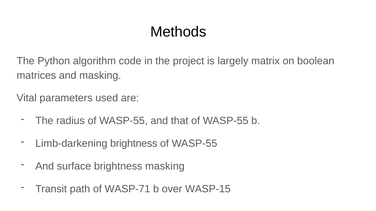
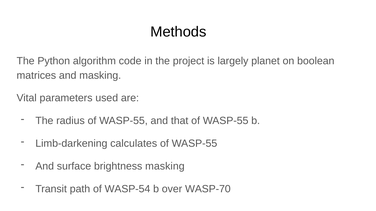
matrix: matrix -> planet (266, 61)
Limb-darkening brightness: brightness -> calculates (134, 144)
WASP-71: WASP-71 -> WASP-54 (127, 189)
WASP-15: WASP-15 -> WASP-70 (208, 189)
